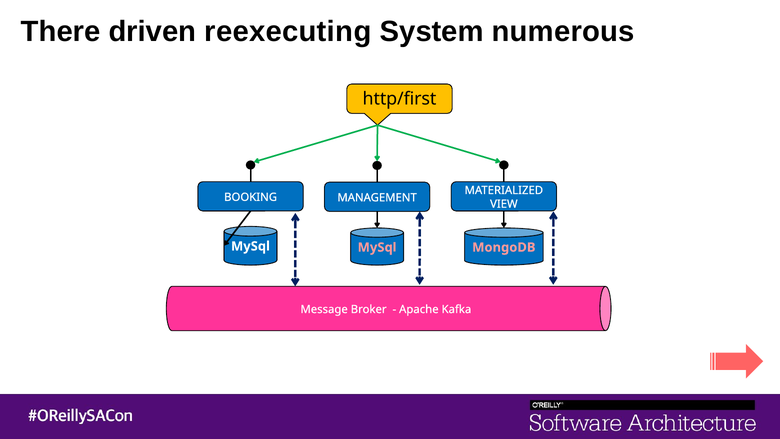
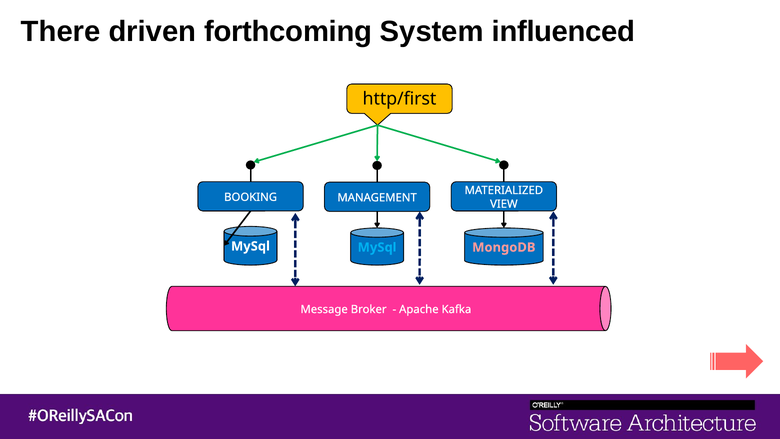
reexecuting: reexecuting -> forthcoming (288, 31)
numerous: numerous -> influenced (563, 31)
MySql colour: pink -> light blue (377, 247)
